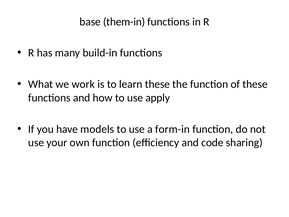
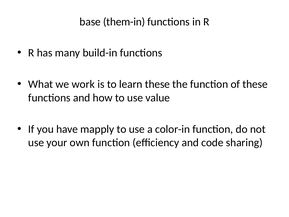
apply: apply -> value (158, 98)
models: models -> mapply (97, 129)
form-in: form-in -> color-in (173, 129)
